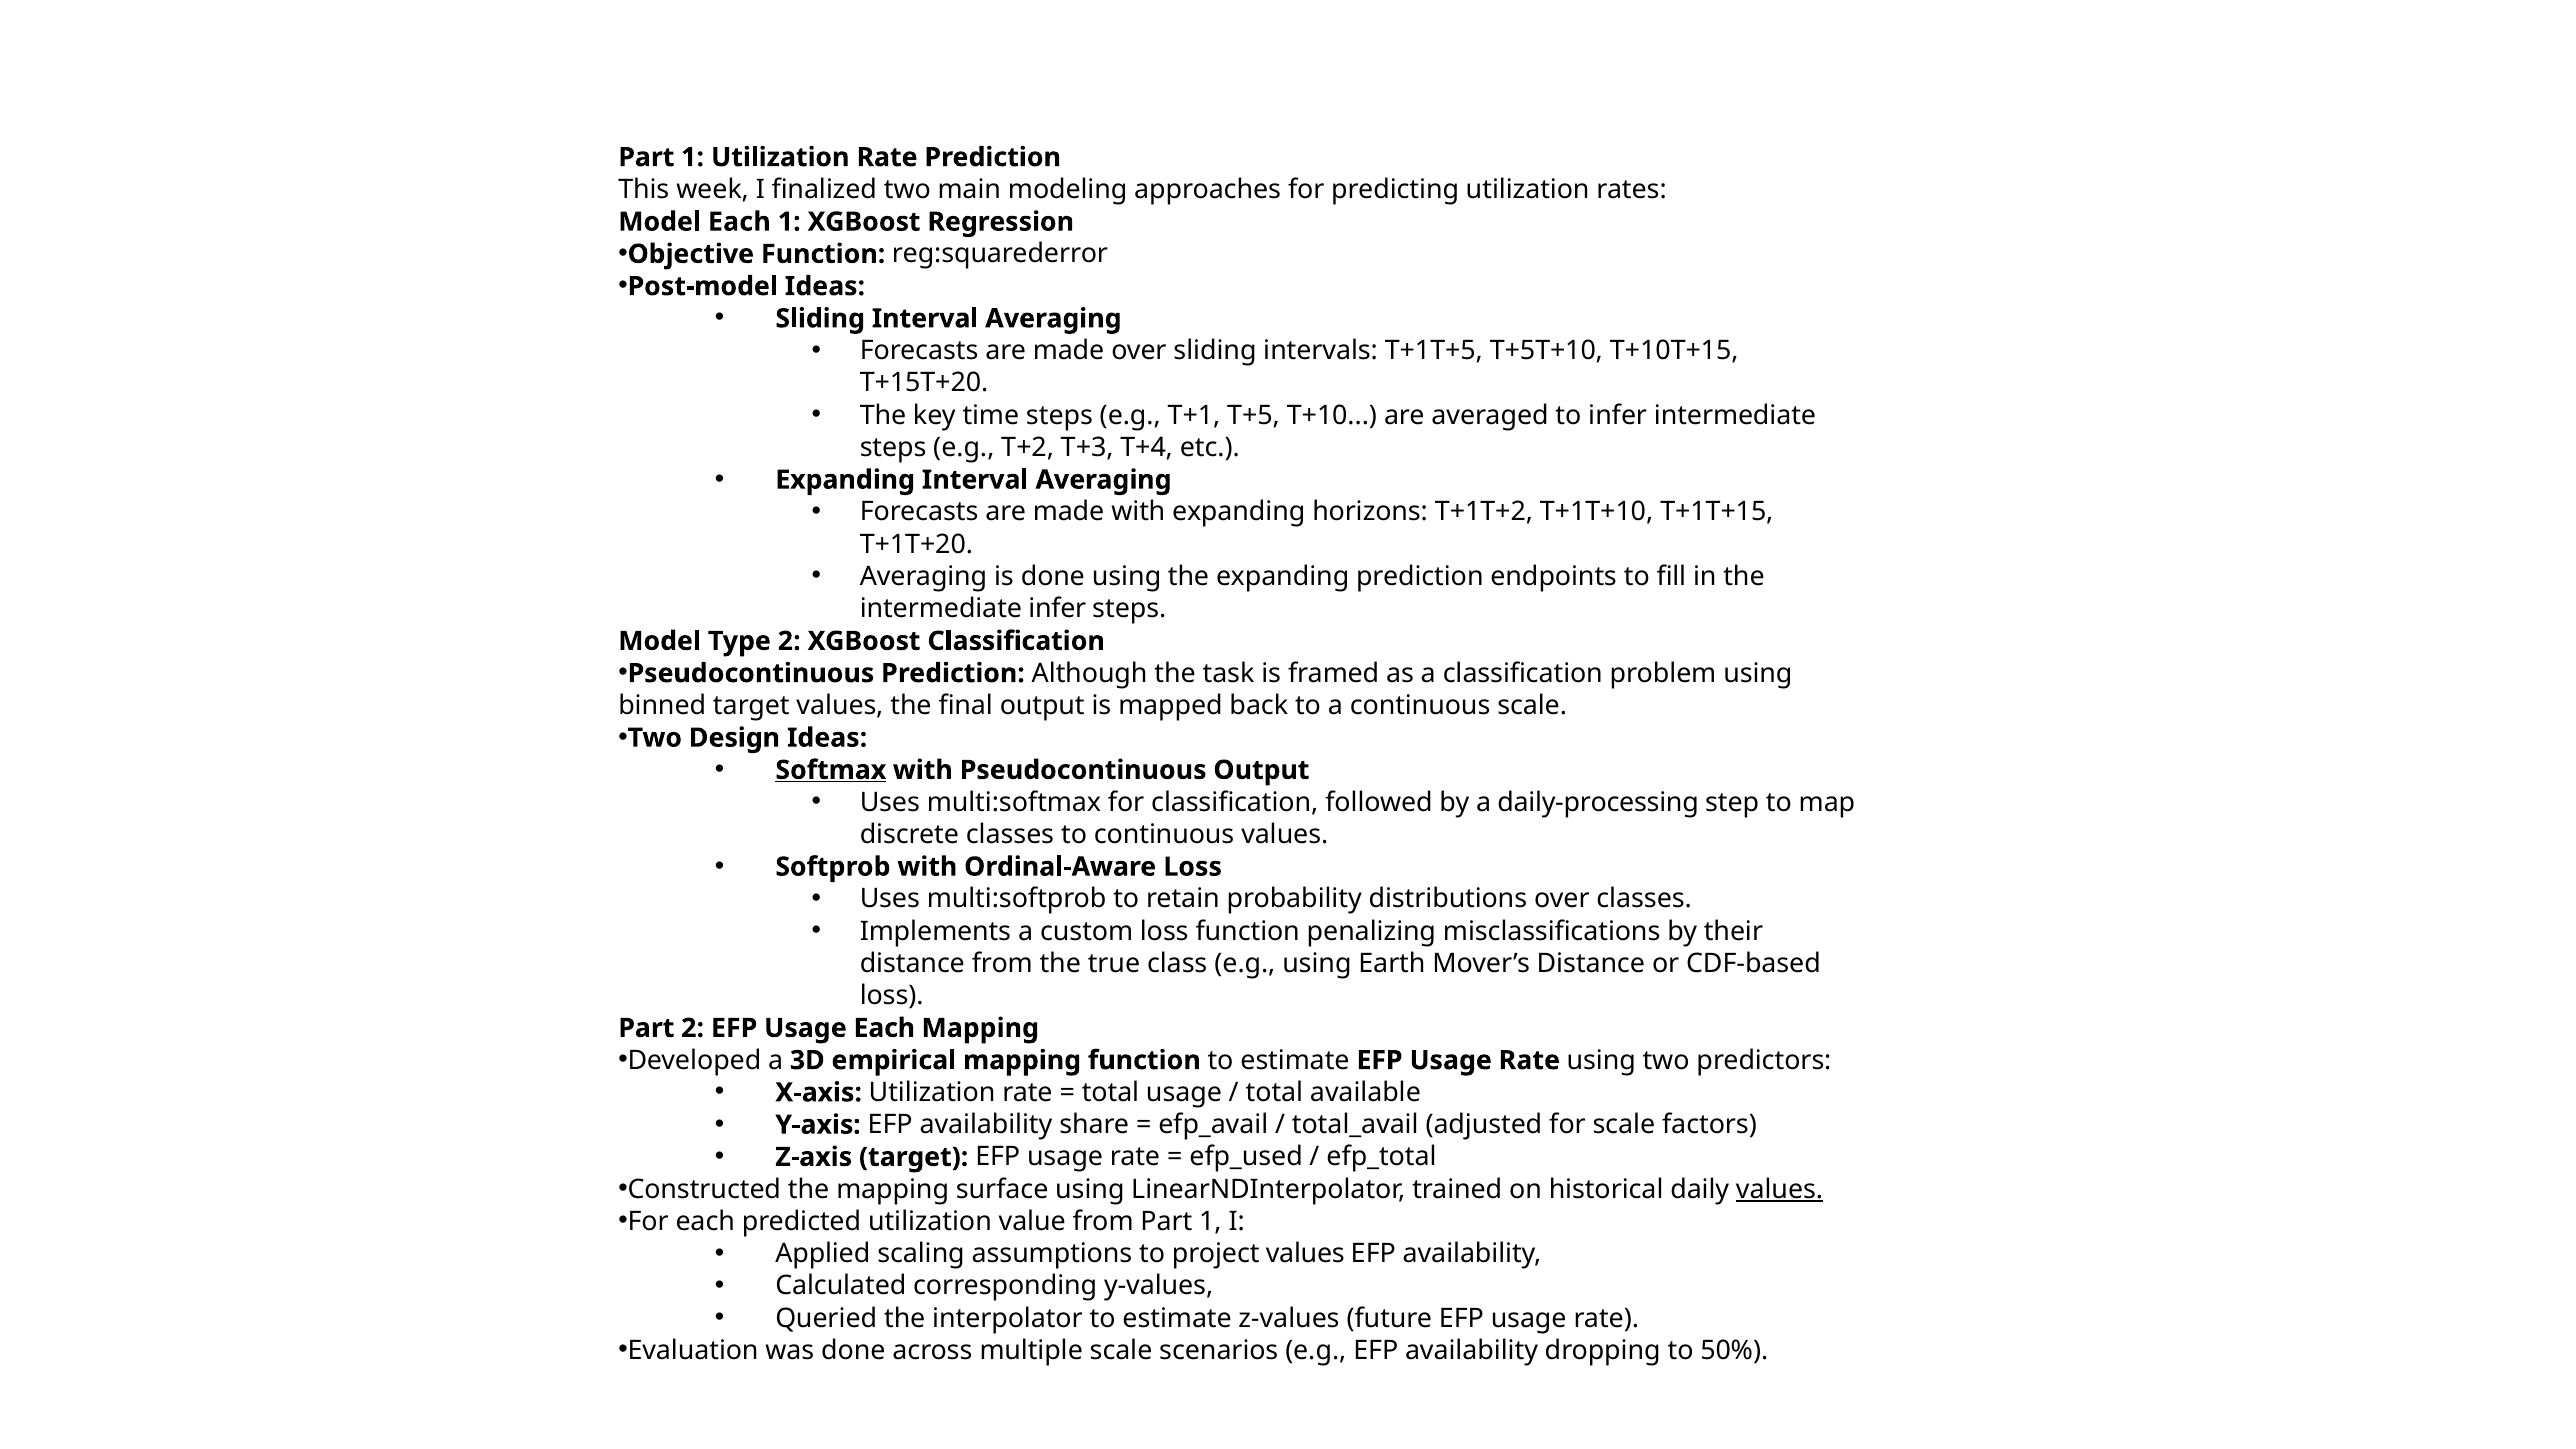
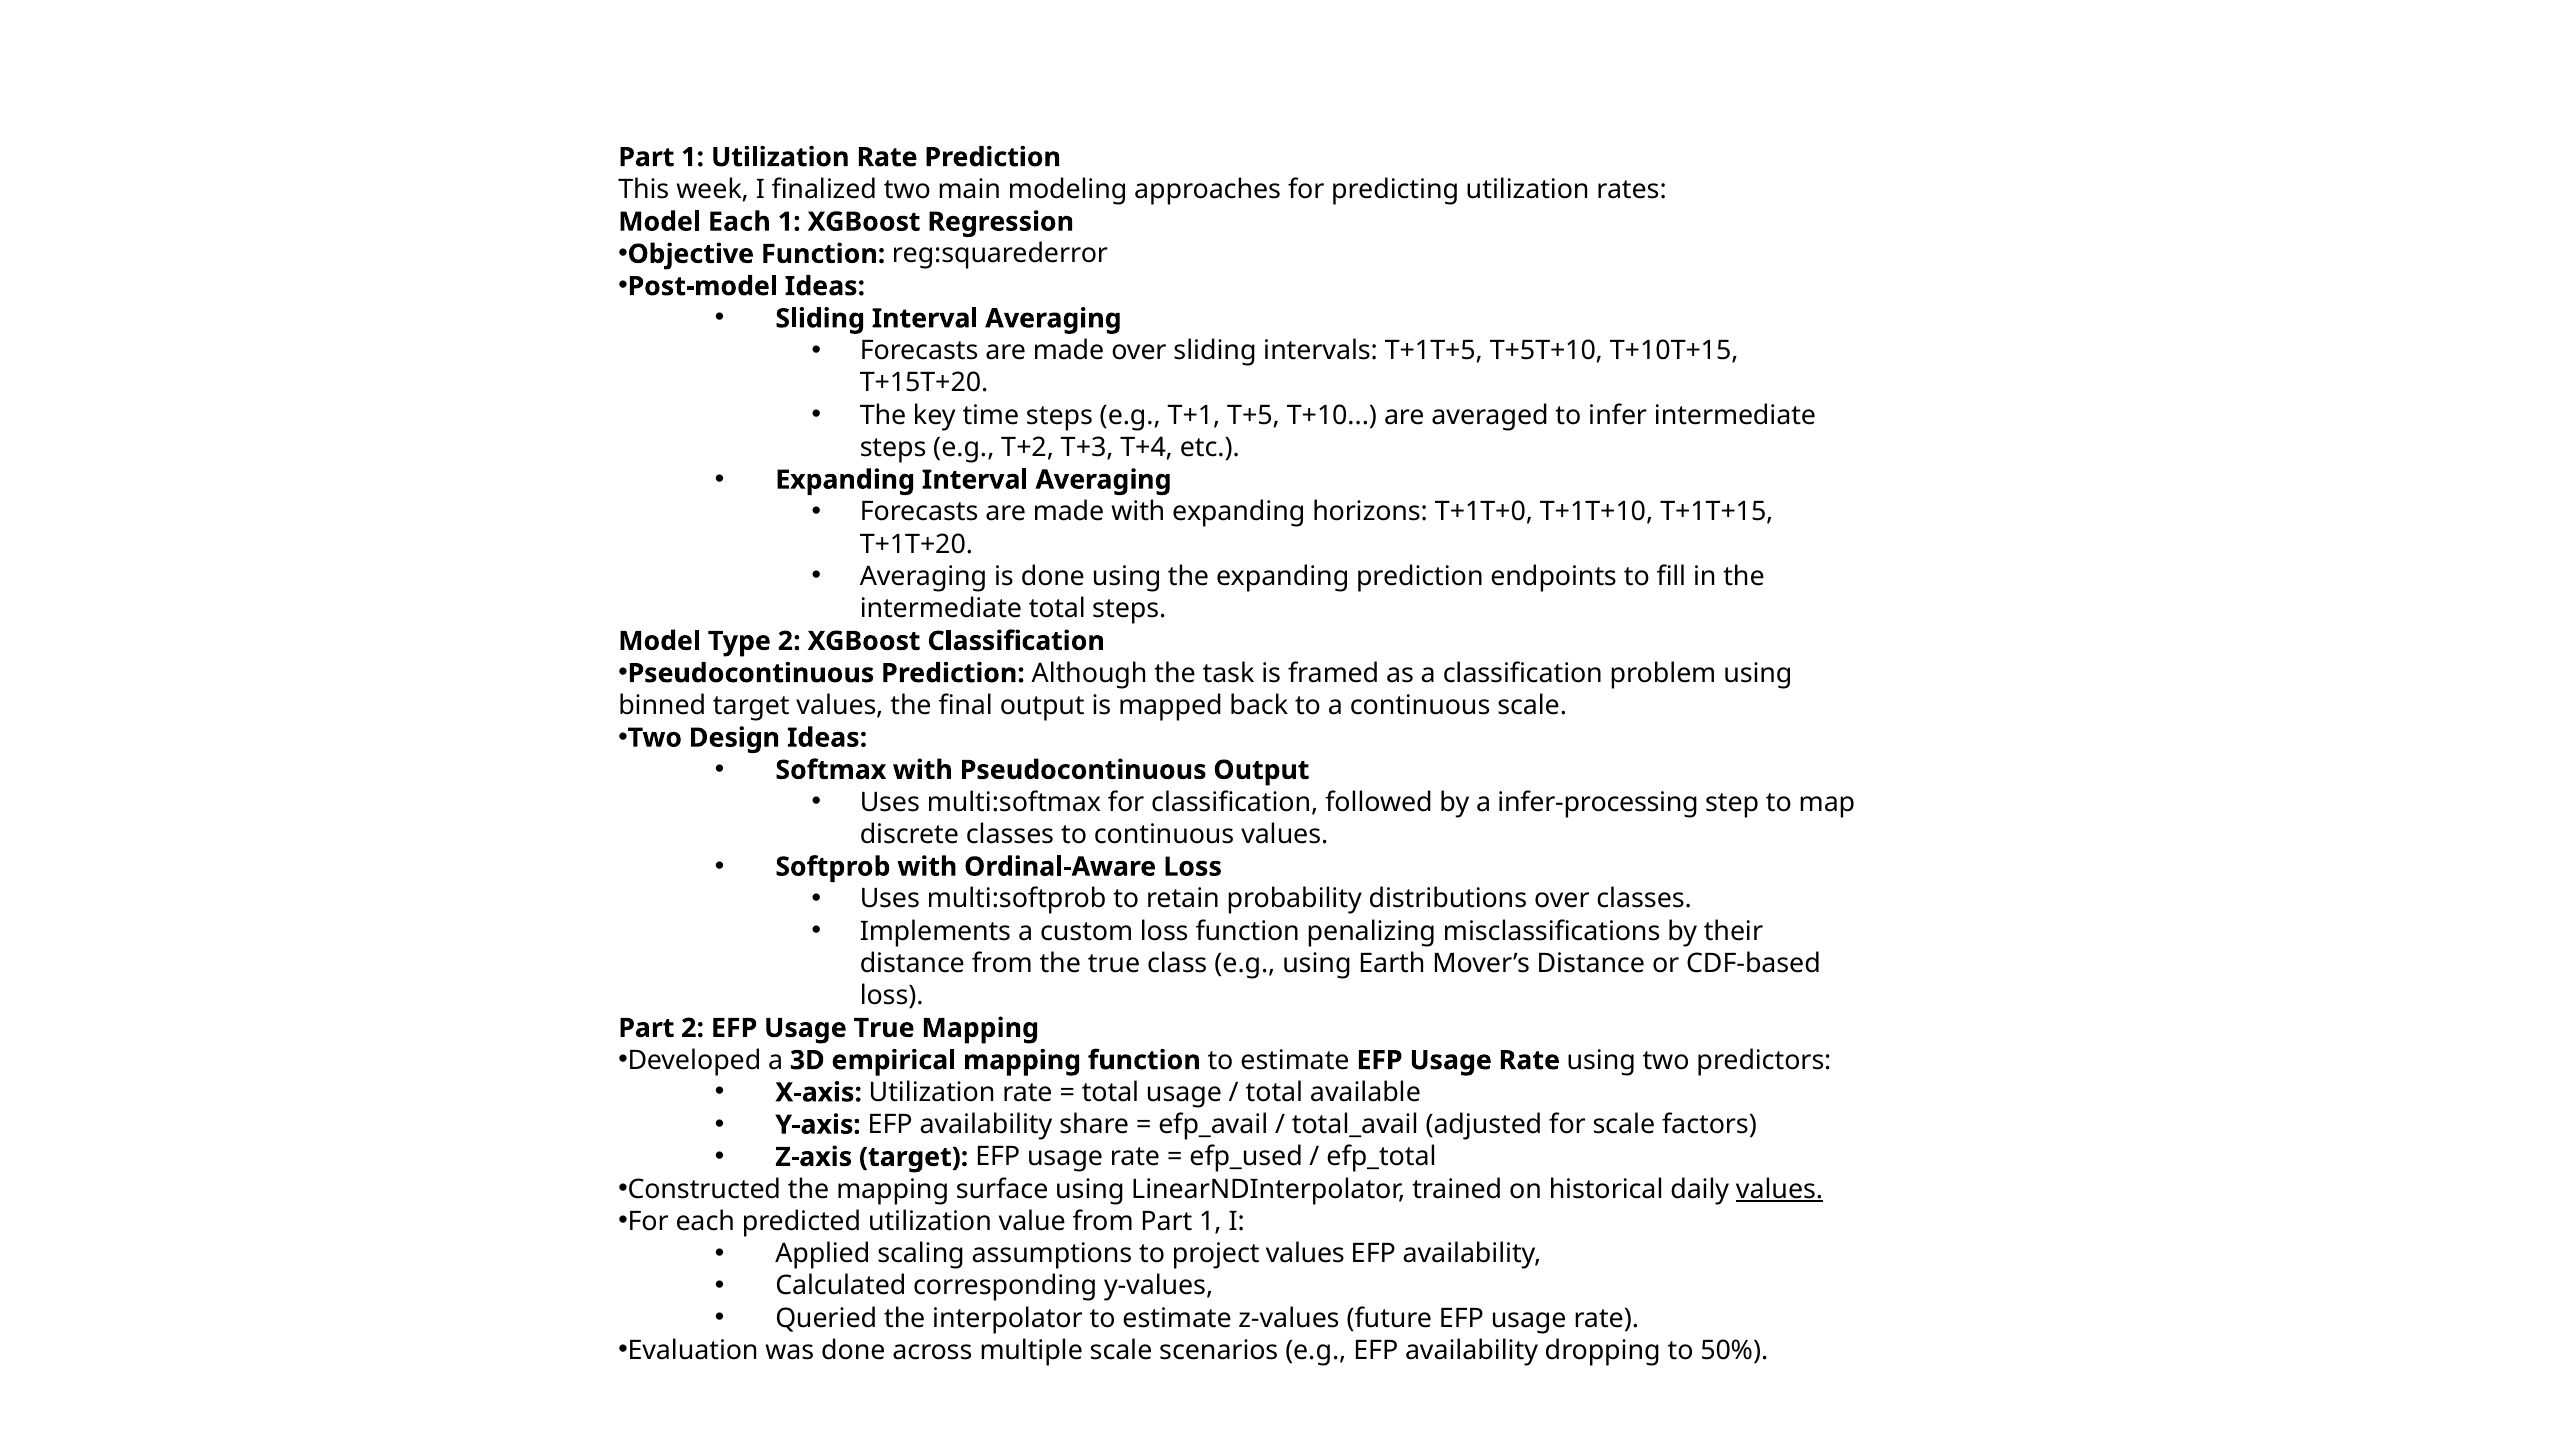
T+1T+2: T+1T+2 -> T+1T+0 (1484, 512)
intermediate infer: infer -> total (1057, 609)
Softmax underline: present -> none (831, 770)
daily-processing: daily-processing -> infer-processing (1598, 802)
Usage Each: Each -> True (884, 1028)
